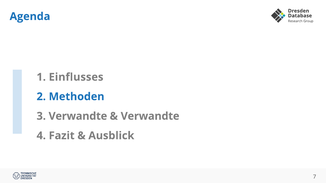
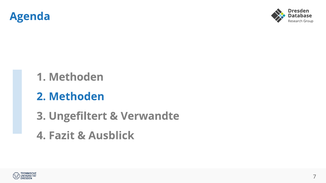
1 Einflusses: Einflusses -> Methoden (76, 77)
3 Verwandte: Verwandte -> Ungefiltert (78, 116)
